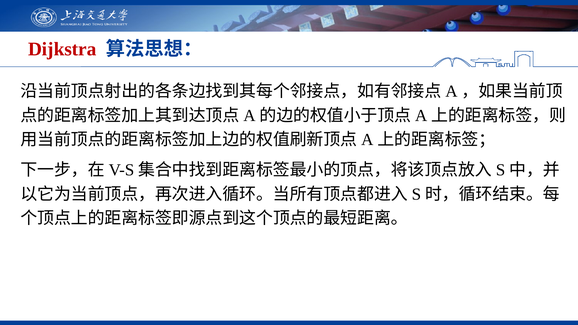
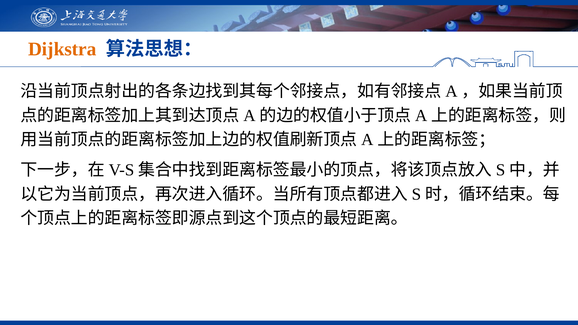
Dijkstra colour: red -> orange (62, 49)
